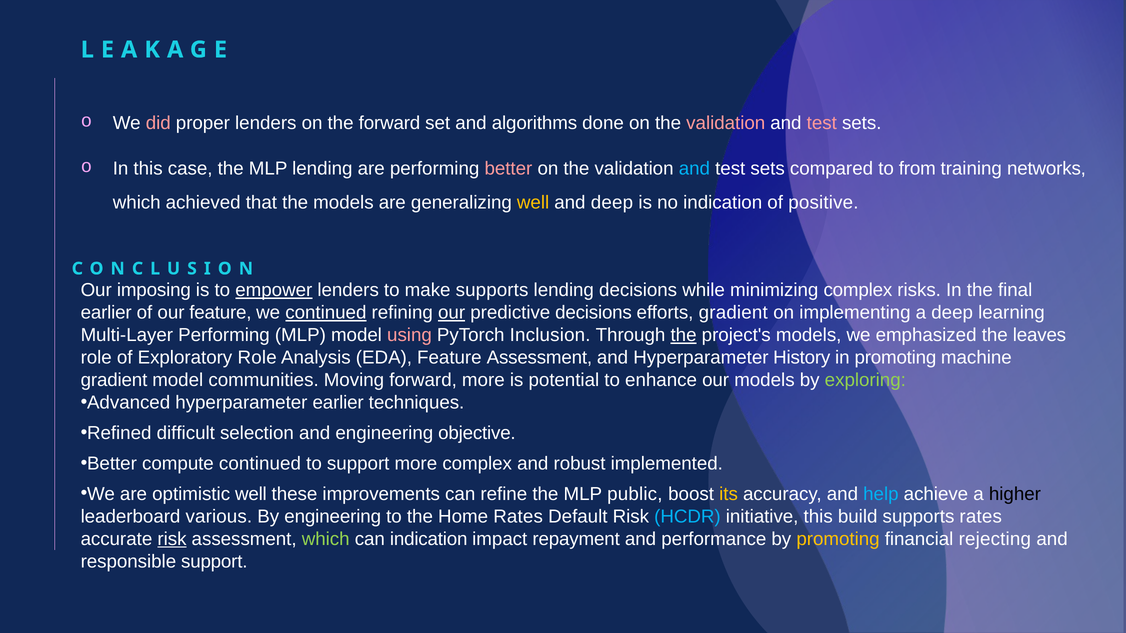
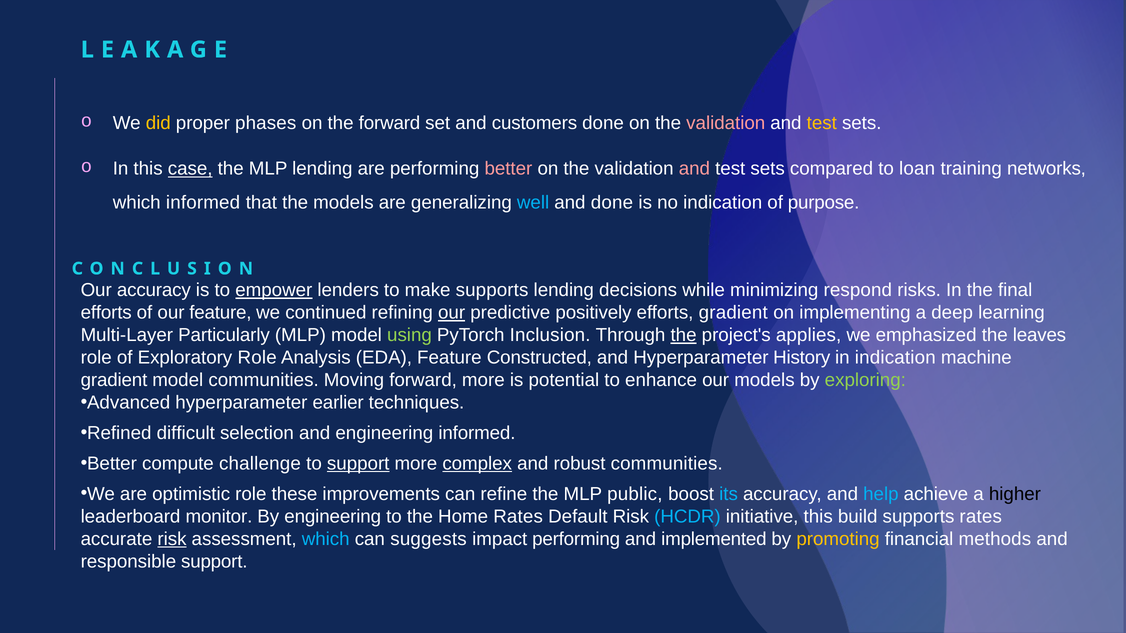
did colour: pink -> yellow (158, 123)
proper lenders: lenders -> phases (266, 123)
algorithms: algorithms -> customers (534, 123)
test colour: pink -> yellow (822, 123)
case underline: none -> present (190, 169)
and colour: light blue -> pink (694, 169)
from: from -> loan (917, 169)
which achieved: achieved -> informed (203, 203)
well colour: yellow -> light blue (533, 203)
and deep: deep -> done (612, 203)
positive: positive -> purpose (824, 203)
Our imposing: imposing -> accuracy (154, 290)
minimizing complex: complex -> respond (858, 290)
earlier: earlier -> efforts (106, 313)
continued underline: present -> none (326, 313)
predictive decisions: decisions -> positively (593, 313)
Multi-Layer Performing: Performing -> Particularly (224, 335)
using colour: pink -> light green (409, 335)
project's models: models -> applies (809, 335)
Feature Assessment: Assessment -> Constructed (539, 358)
in promoting: promoting -> indication (895, 358)
engineering objective: objective -> informed (477, 433)
compute continued: continued -> challenge (260, 464)
support underline: none -> present (358, 464)
complex underline: none -> present (477, 464)
robust implemented: implemented -> communities (667, 464)
optimistic well: well -> role (251, 494)
its colour: yellow -> light blue (729, 494)
various: various -> monitor (219, 517)
which colour: light green -> light blue (326, 539)
can indication: indication -> suggests (428, 539)
impact repayment: repayment -> performing (576, 539)
performance: performance -> implemented (714, 539)
rejecting: rejecting -> methods (995, 539)
